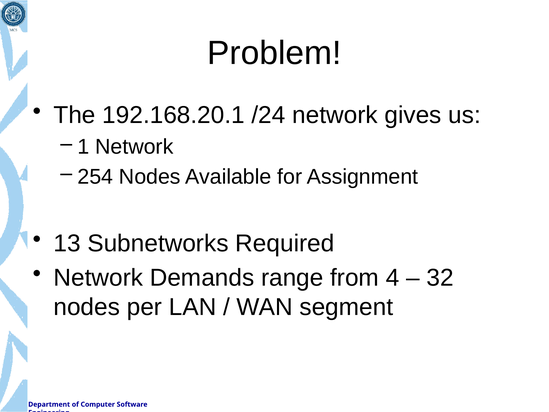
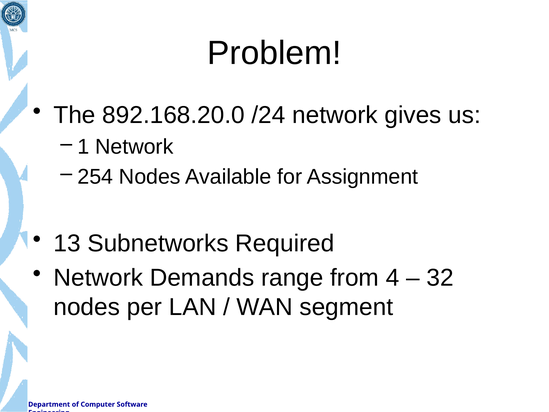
192.168.20.1: 192.168.20.1 -> 892.168.20.0 (174, 115)
